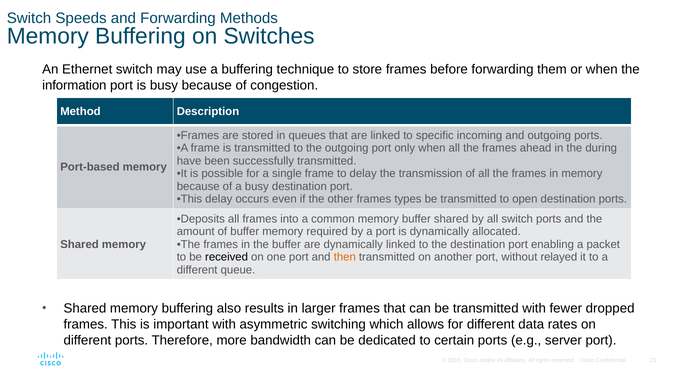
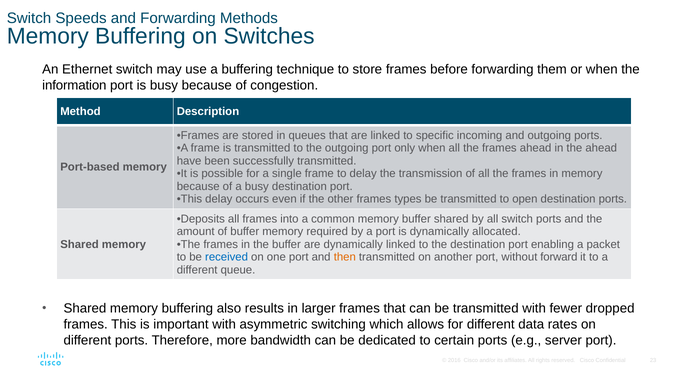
the during: during -> ahead (601, 148)
received colour: black -> blue (227, 257)
relayed: relayed -> forward (559, 257)
